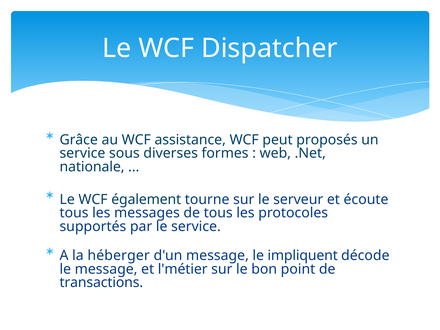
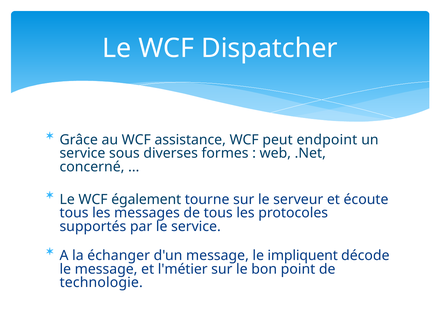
proposés: proposés -> endpoint (327, 140)
nationale: nationale -> concerné (92, 167)
héberger: héberger -> échanger (119, 256)
transactions: transactions -> technologie (101, 283)
